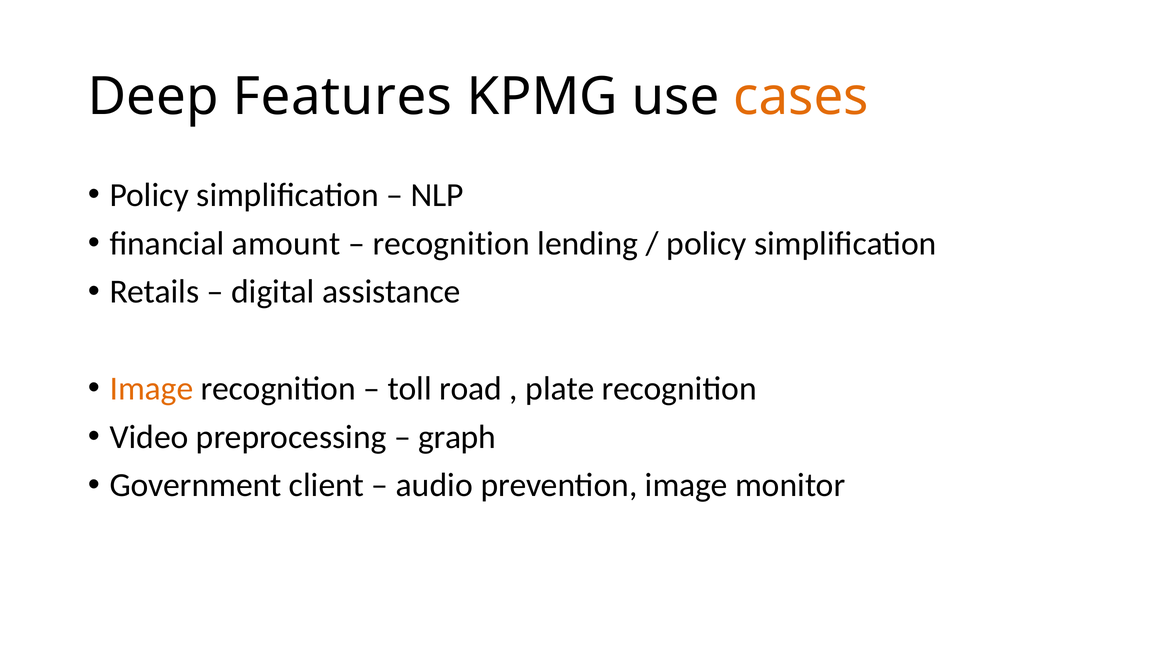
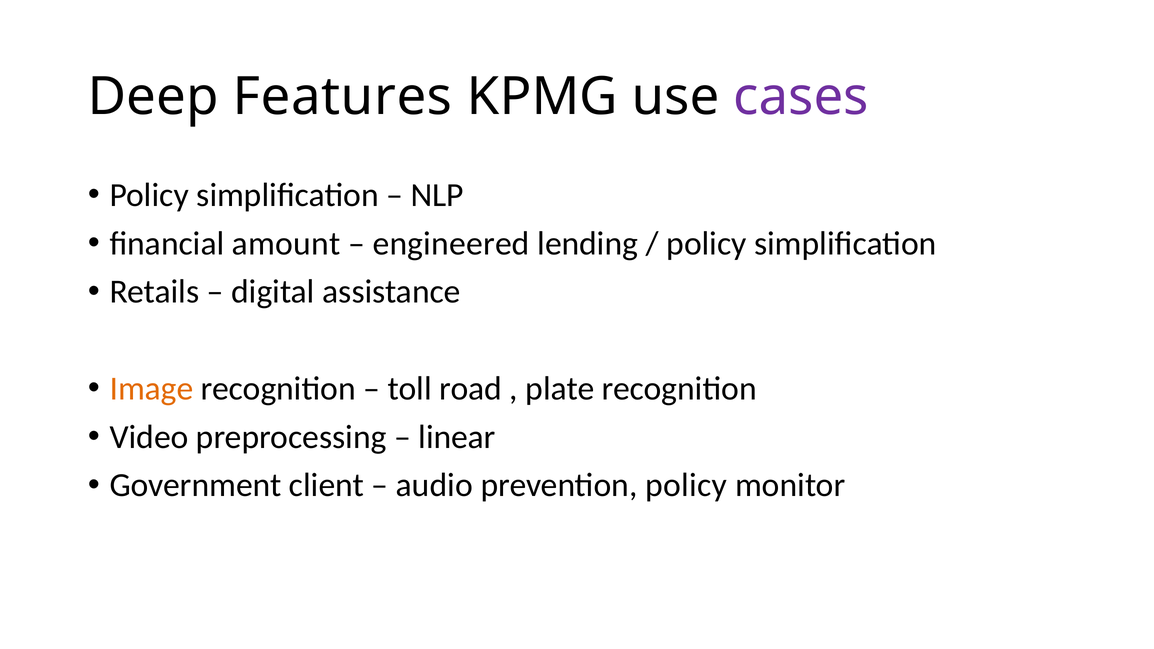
cases colour: orange -> purple (801, 97)
recognition: recognition -> engineered (451, 243)
graph: graph -> linear (457, 437)
prevention image: image -> policy (686, 485)
